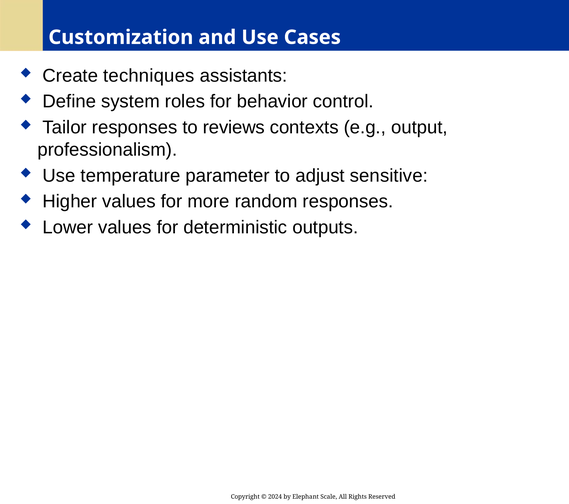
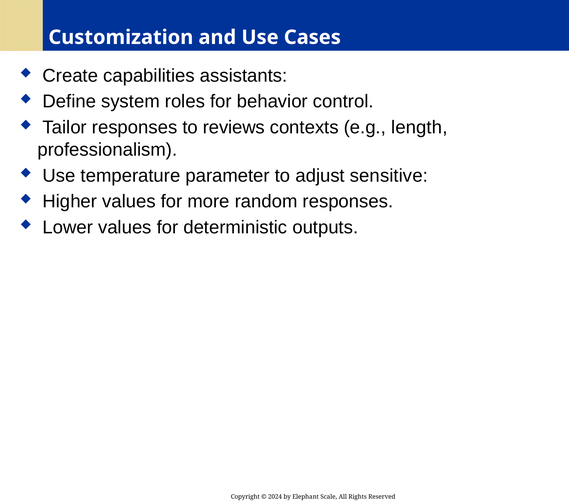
techniques: techniques -> capabilities (149, 76)
output: output -> length (419, 127)
